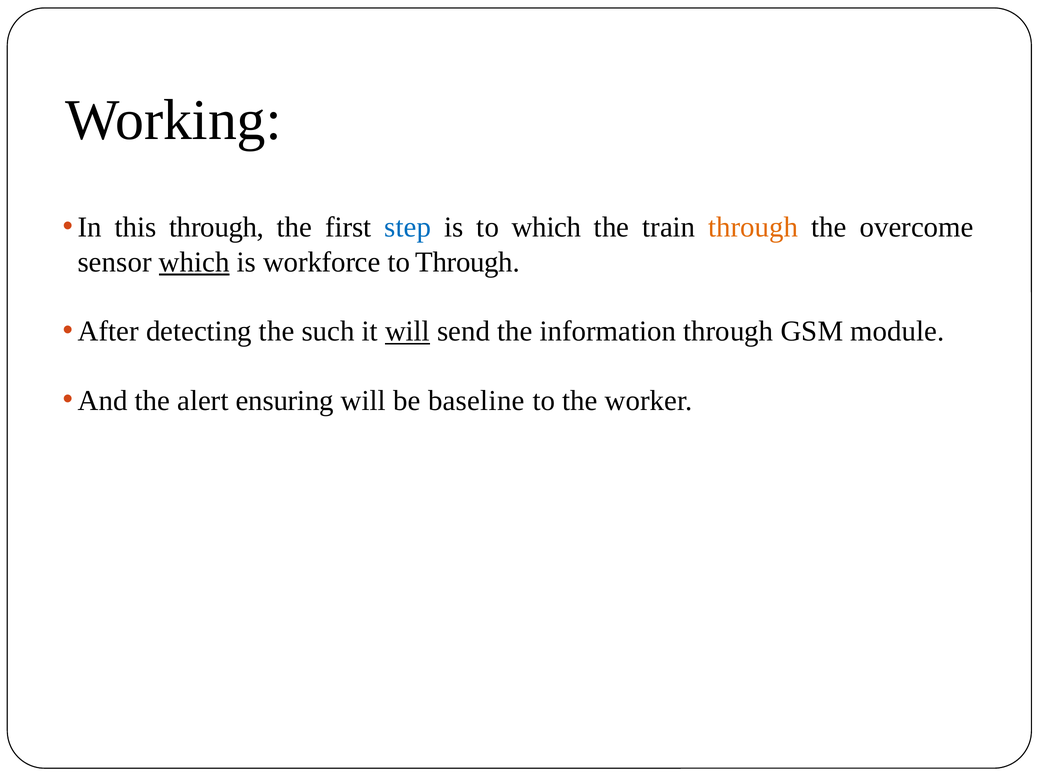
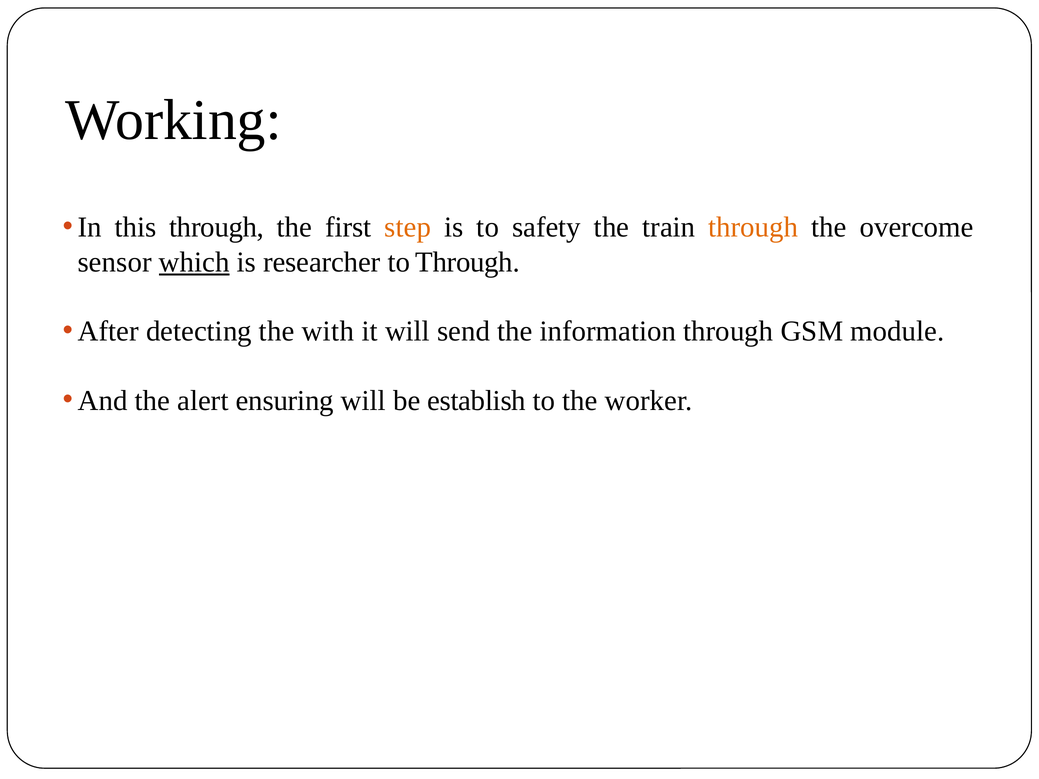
step colour: blue -> orange (408, 227)
to which: which -> safety (546, 227)
workforce: workforce -> researcher (322, 262)
such: such -> with (328, 331)
will underline: present -> none (407, 331)
baseline: baseline -> establish (477, 401)
